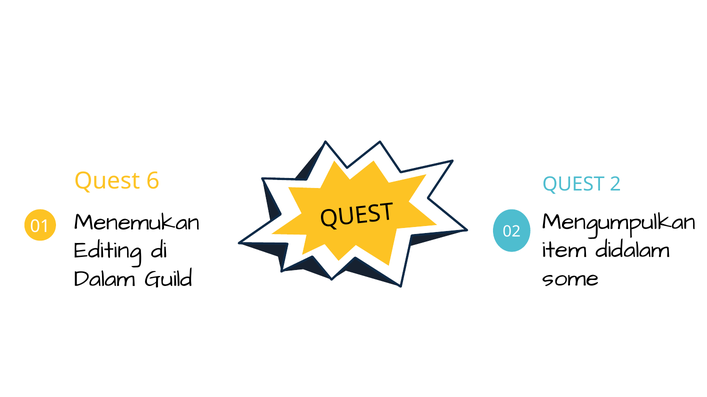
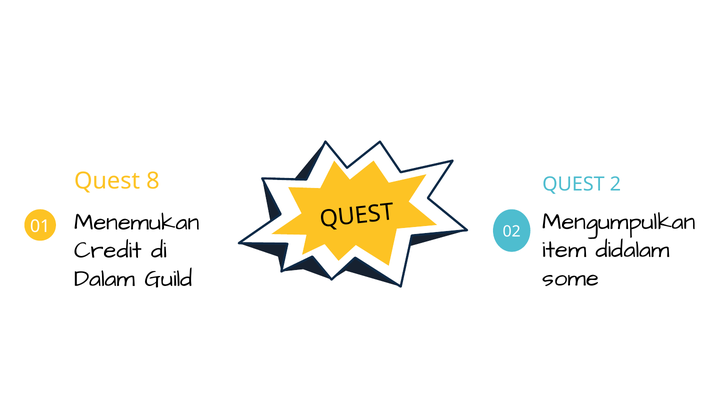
6: 6 -> 8 (153, 181)
Editing: Editing -> Credit (108, 251)
